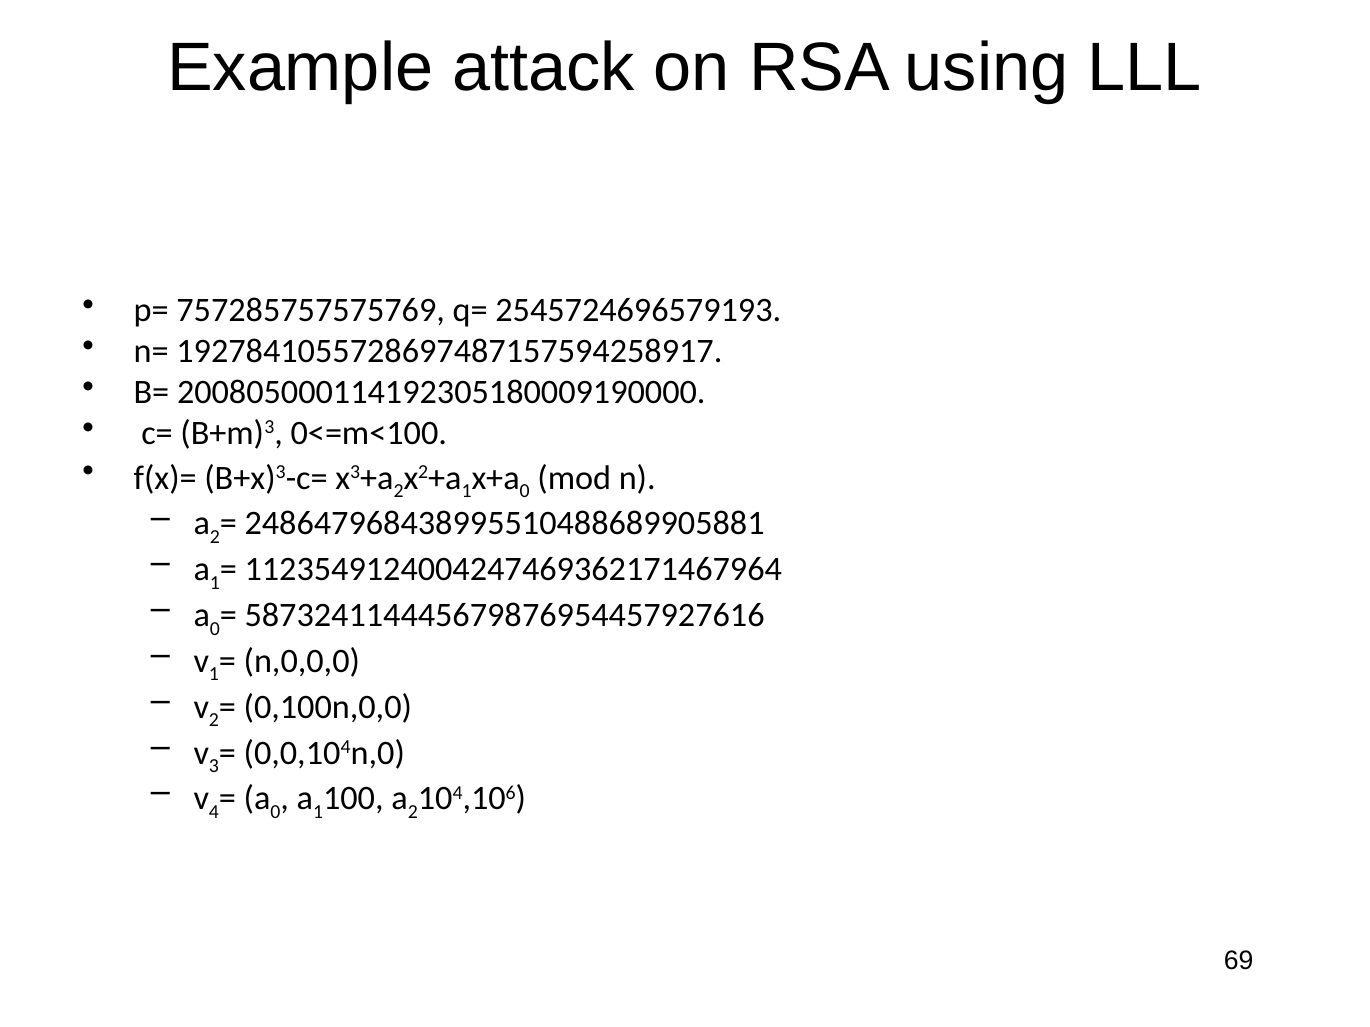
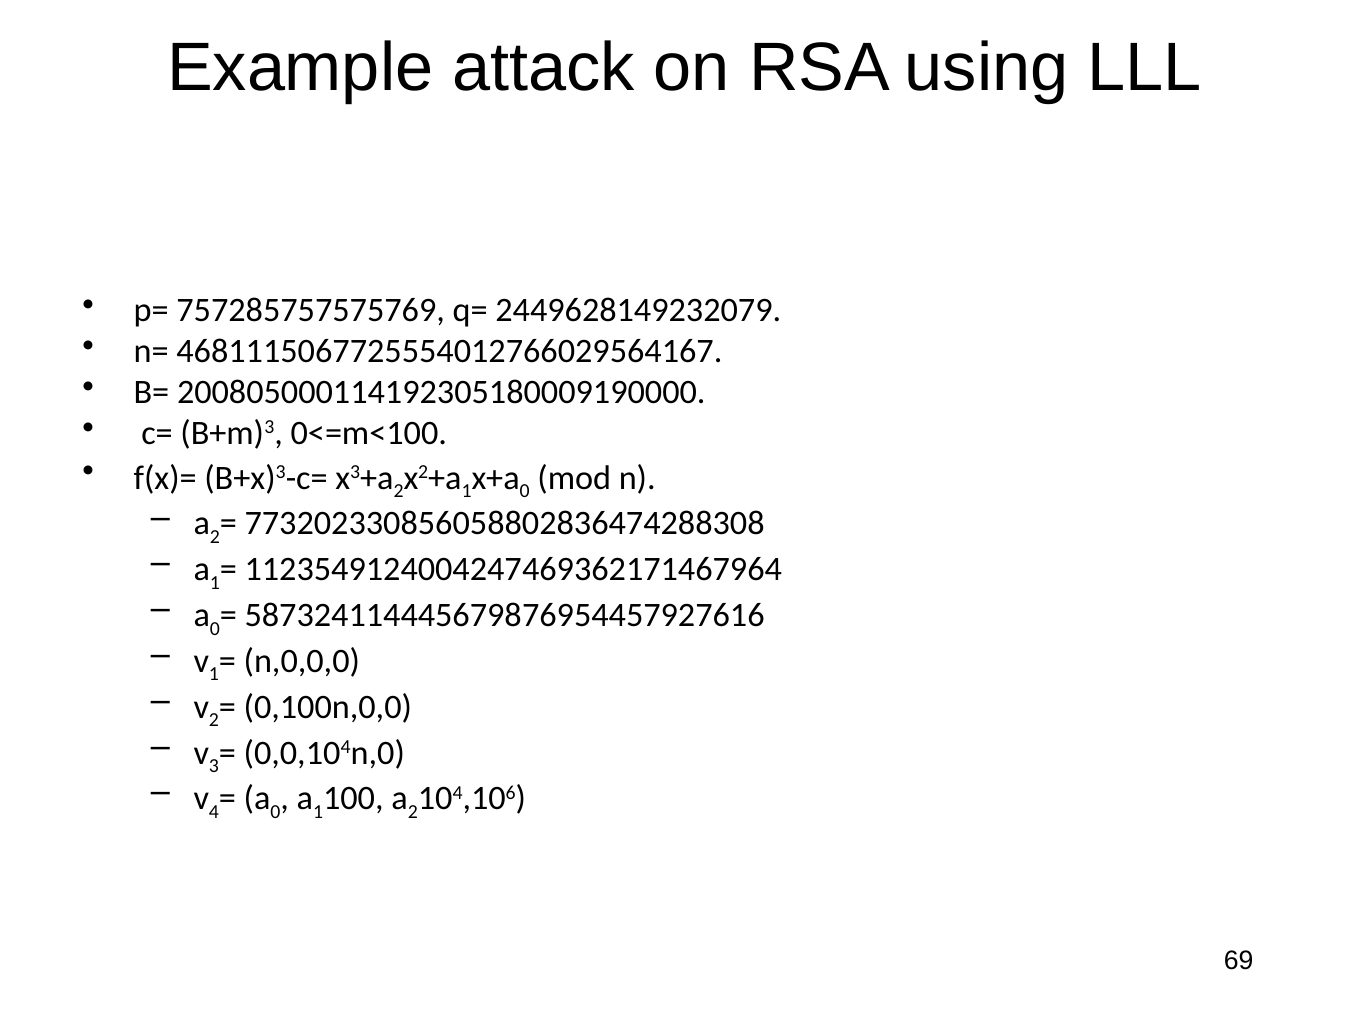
2545724696579193: 2545724696579193 -> 2449628149232079 (638, 311)
1927841055728697487157594258917: 1927841055728697487157594258917 -> 4681115067725554012766029564167 (449, 351)
248647968438995510488689905881: 248647968438995510488689905881 -> 773202330856058802836474288308 (505, 524)
